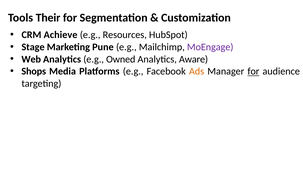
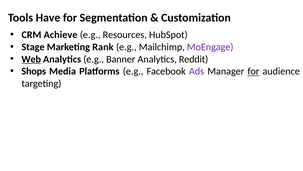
Their: Their -> Have (48, 18)
Pune: Pune -> Rank (103, 47)
Web underline: none -> present (31, 59)
Owned: Owned -> Banner (121, 59)
Aware: Aware -> Reddit (194, 59)
Ads colour: orange -> purple (197, 71)
